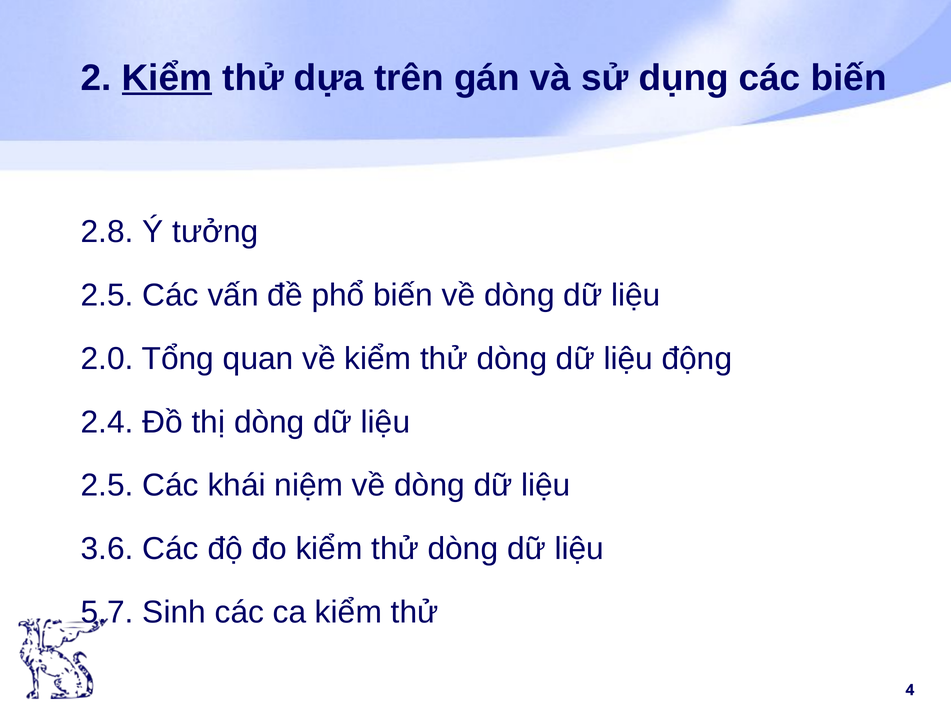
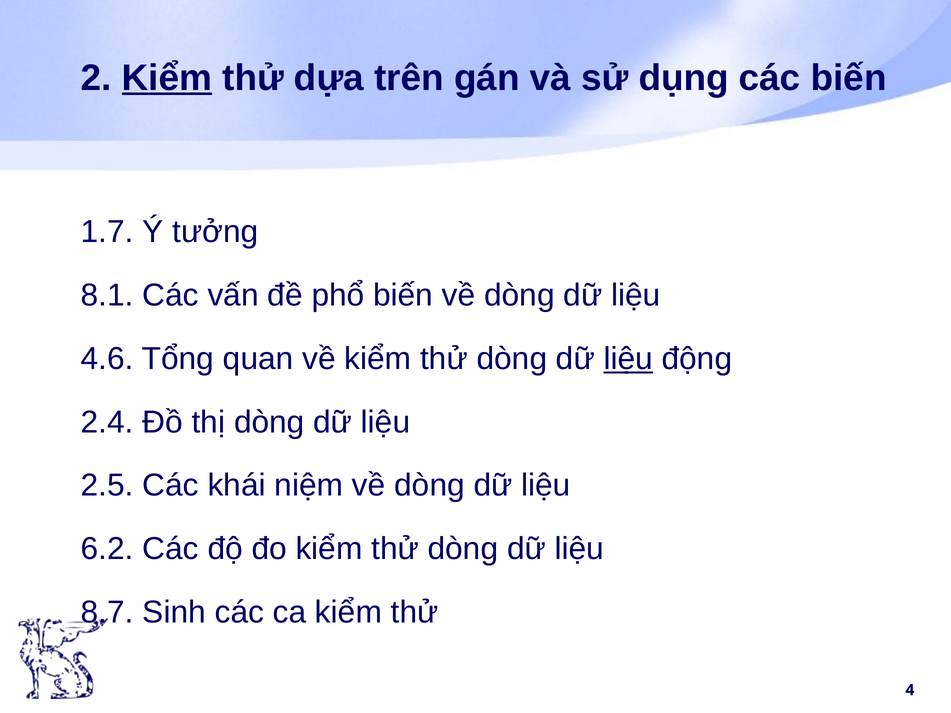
2.8: 2.8 -> 1.7 (107, 232)
2.5: 2.5 -> 8.1 (107, 295)
2.0: 2.0 -> 4.6 (107, 359)
liệu underline: none -> present (628, 359)
3.6: 3.6 -> 6.2 (107, 549)
5.7: 5.7 -> 8.7 (107, 612)
